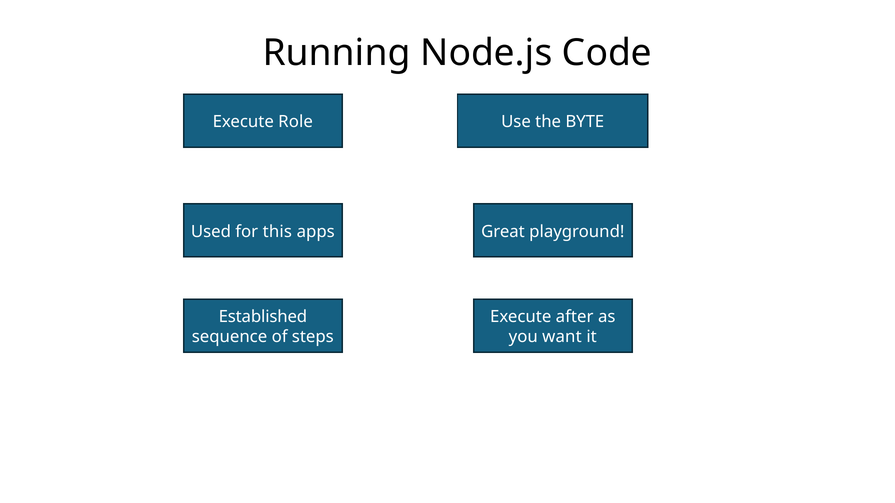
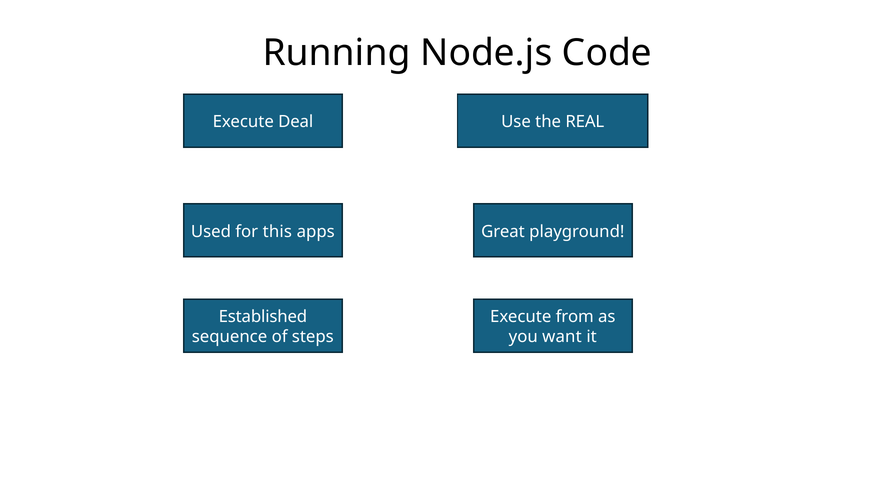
Role: Role -> Deal (296, 122)
BYTE: BYTE -> REAL (585, 122)
after: after -> from (575, 317)
